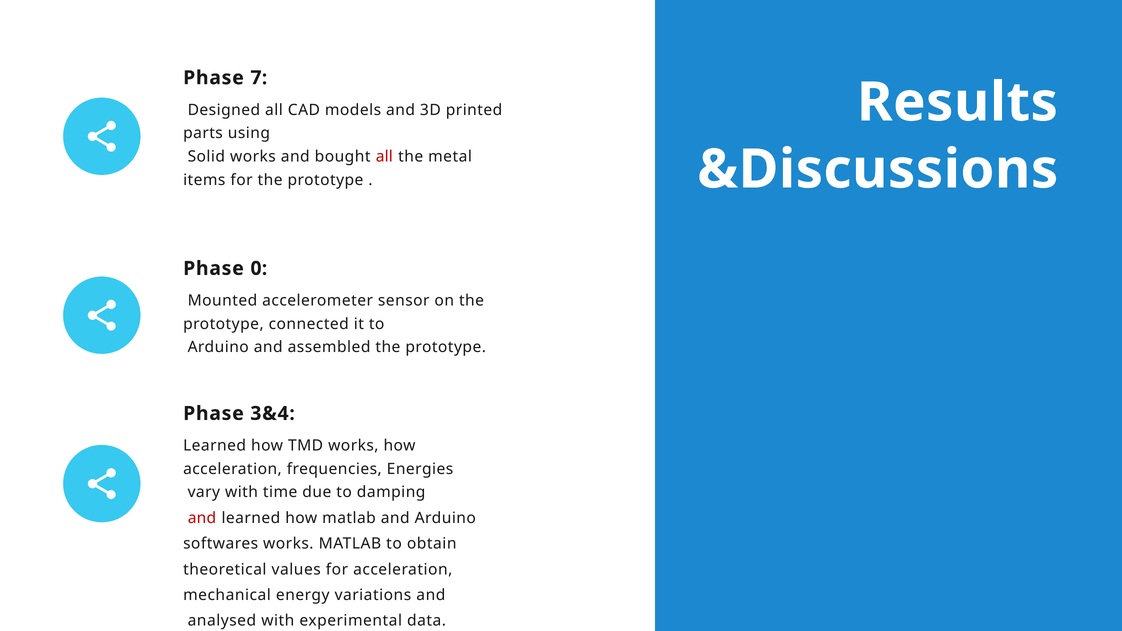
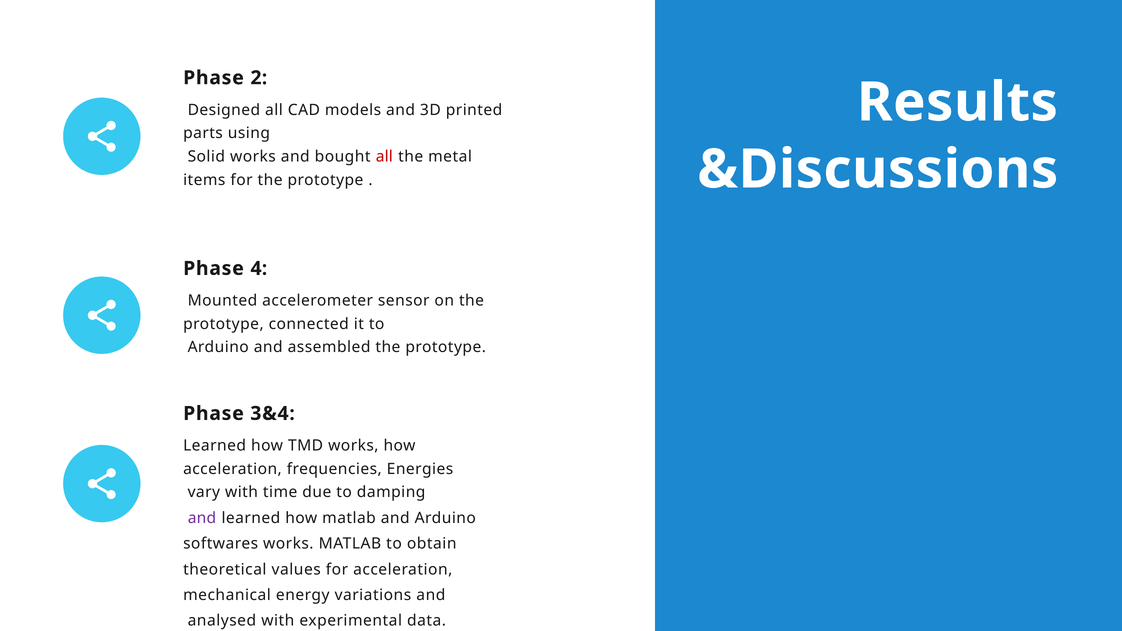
7: 7 -> 2 (259, 78)
0: 0 -> 4 (259, 269)
and colour: red -> purple (202, 518)
